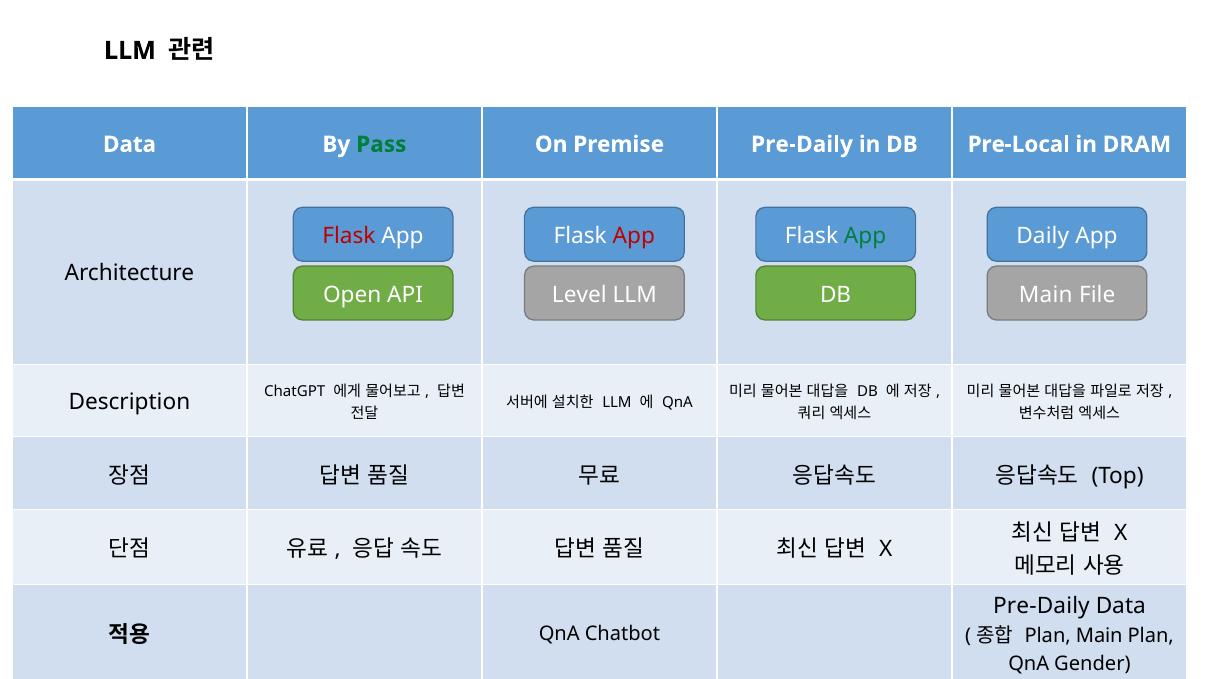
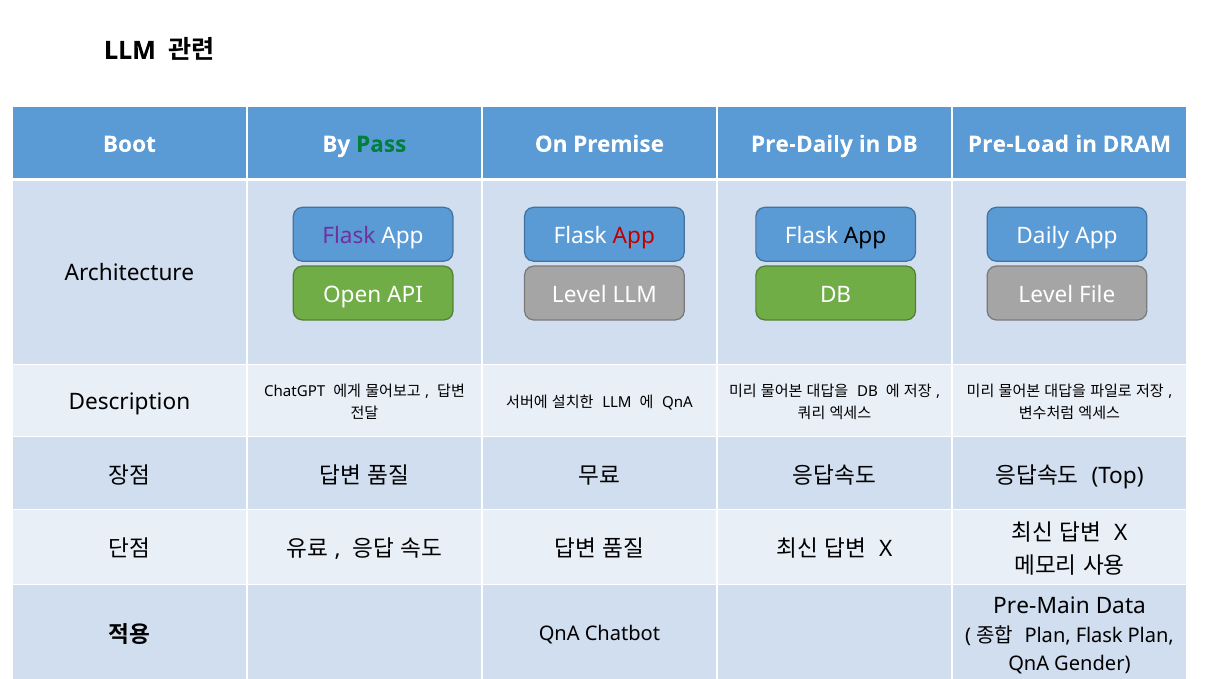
Data: Data -> Boot (129, 144)
Pre-Local: Pre-Local -> Pre-Load (1019, 144)
Flask colour: red -> purple (349, 236)
App colour: green -> black (865, 236)
Main: Main -> Level (1046, 295)
Pre-Daily: Pre-Daily -> Pre-Main (1041, 605)
Plan Main: Main -> Flask (1099, 636)
